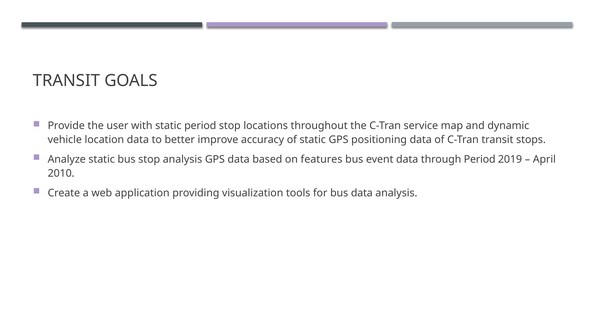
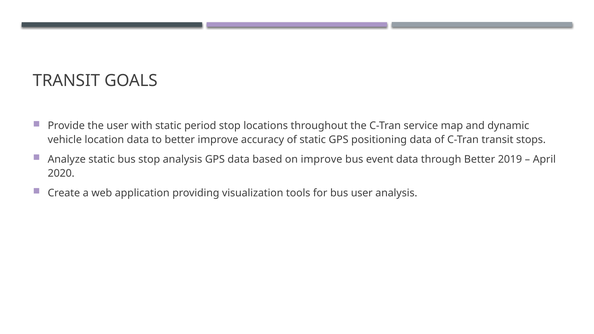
on features: features -> improve (322, 159)
through Period: Period -> Better (480, 159)
2010: 2010 -> 2020 (61, 173)
bus data: data -> user (362, 193)
